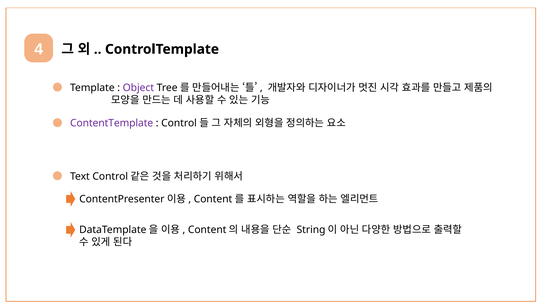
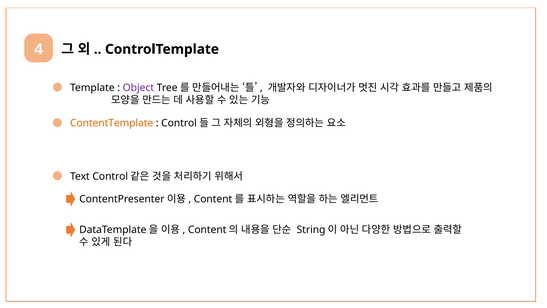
ContentTemplate colour: purple -> orange (112, 123)
